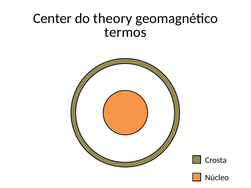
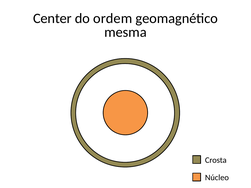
theory: theory -> ordem (113, 19)
termos: termos -> mesma (125, 32)
